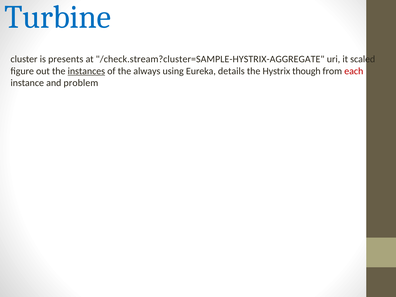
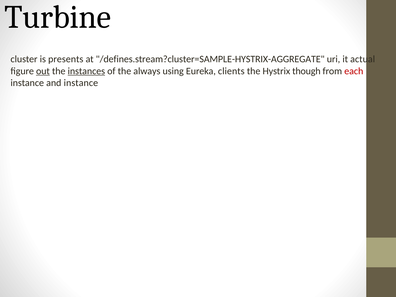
Turbine colour: blue -> black (58, 17)
/check.stream?cluster=SAMPLE-HYSTRIX-AGGREGATE: /check.stream?cluster=SAMPLE-HYSTRIX-AGGREGATE -> /defines.stream?cluster=SAMPLE-HYSTRIX-AGGREGATE (210, 59)
scaled: scaled -> actual (363, 59)
out underline: none -> present (43, 71)
details: details -> clients (231, 71)
and problem: problem -> instance (81, 83)
